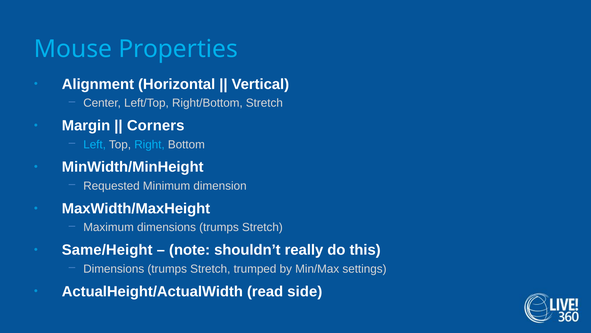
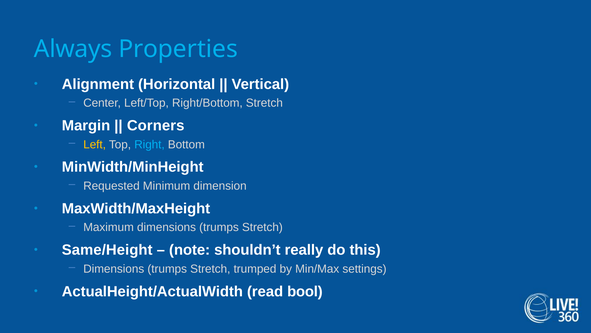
Mouse: Mouse -> Always (73, 49)
Left colour: light blue -> yellow (95, 144)
side: side -> bool (305, 291)
